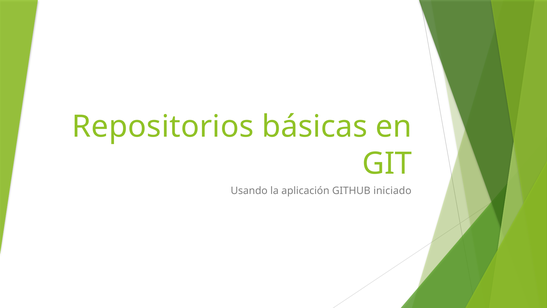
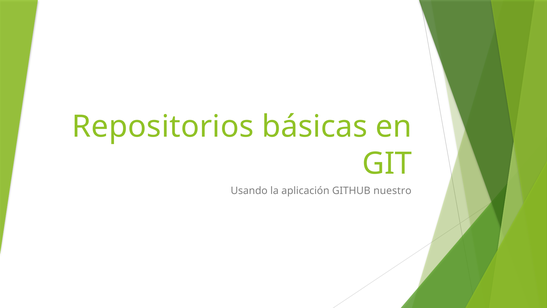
iniciado: iniciado -> nuestro (392, 191)
